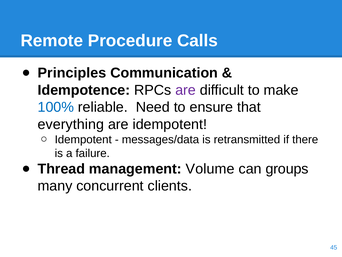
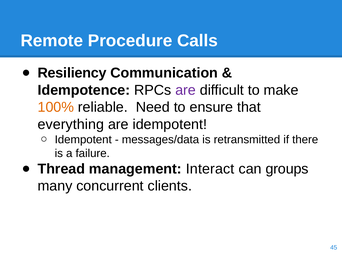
Principles: Principles -> Resiliency (72, 73)
100% colour: blue -> orange (56, 107)
Volume: Volume -> Interact (210, 169)
